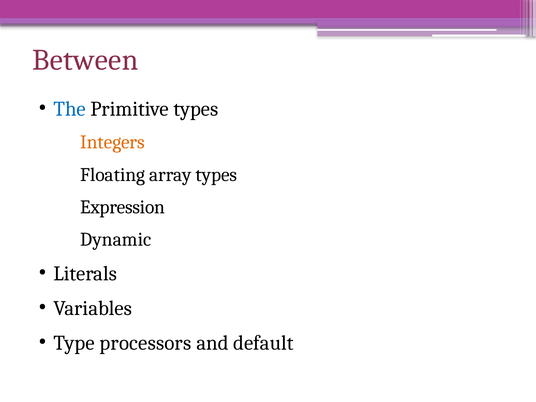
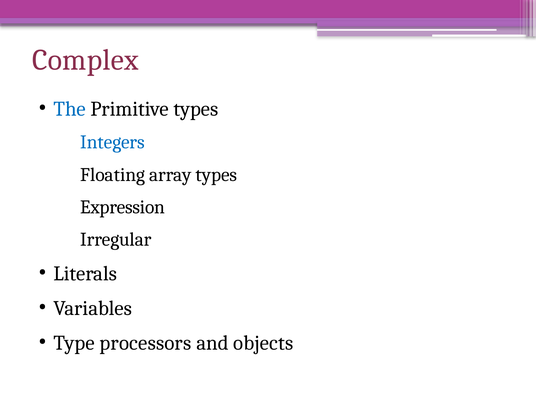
Between: Between -> Complex (85, 60)
Integers colour: orange -> blue (113, 142)
Dynamic: Dynamic -> Irregular (116, 240)
default: default -> objects (263, 343)
